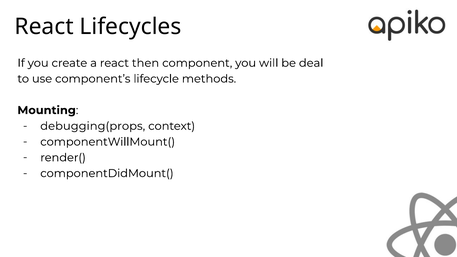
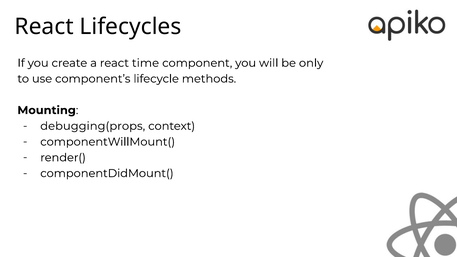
then: then -> time (145, 63)
deal: deal -> only (311, 63)
